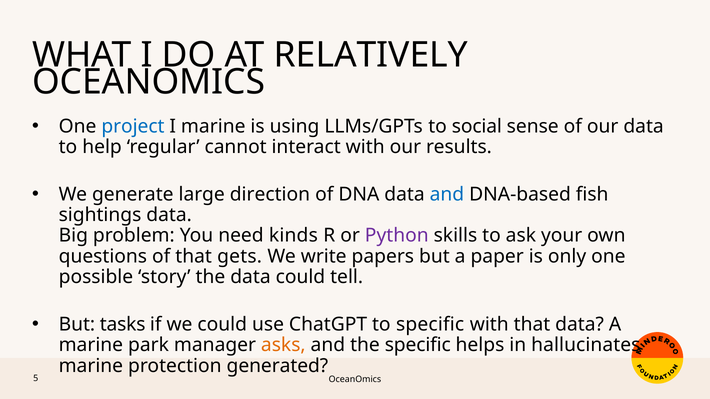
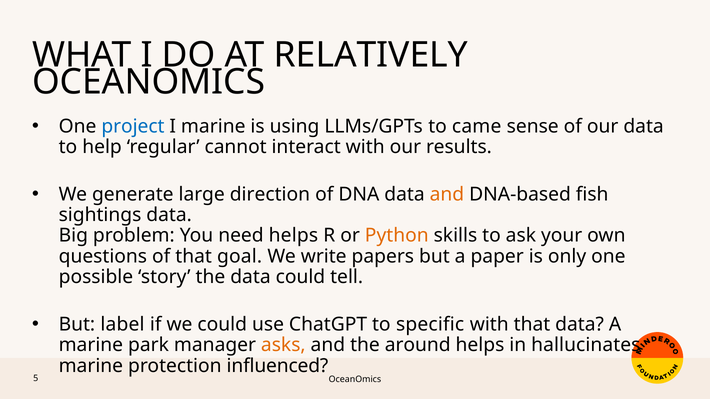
social: social -> came (477, 126)
and colour: blue -> orange (447, 194)
need kinds: kinds -> helps (293, 236)
Python colour: purple -> orange (397, 236)
gets: gets -> goal (240, 257)
tasks: tasks -> label (122, 325)
the specific: specific -> around (418, 345)
generated: generated -> influenced (277, 366)
